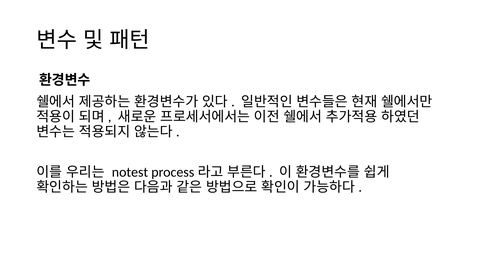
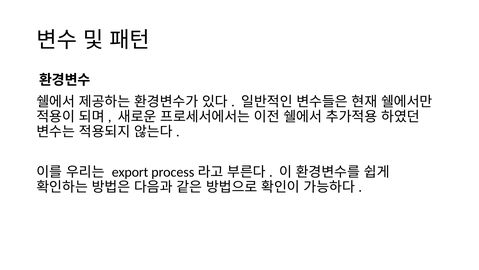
notest: notest -> export (130, 172)
